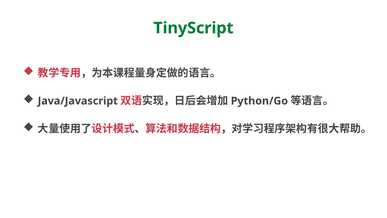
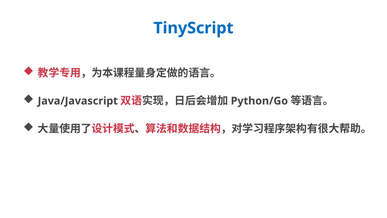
TinyScript colour: green -> blue (193, 28)
